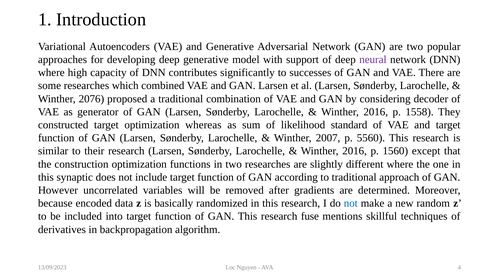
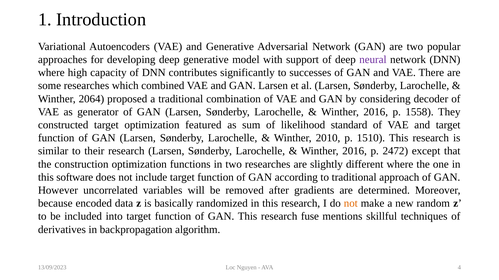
2076: 2076 -> 2064 (91, 99)
whereas: whereas -> featured (203, 125)
2007: 2007 -> 2010 (328, 138)
5560: 5560 -> 1510 (371, 138)
1560: 1560 -> 2472 (395, 151)
synaptic: synaptic -> software (75, 178)
not colour: blue -> orange (351, 204)
